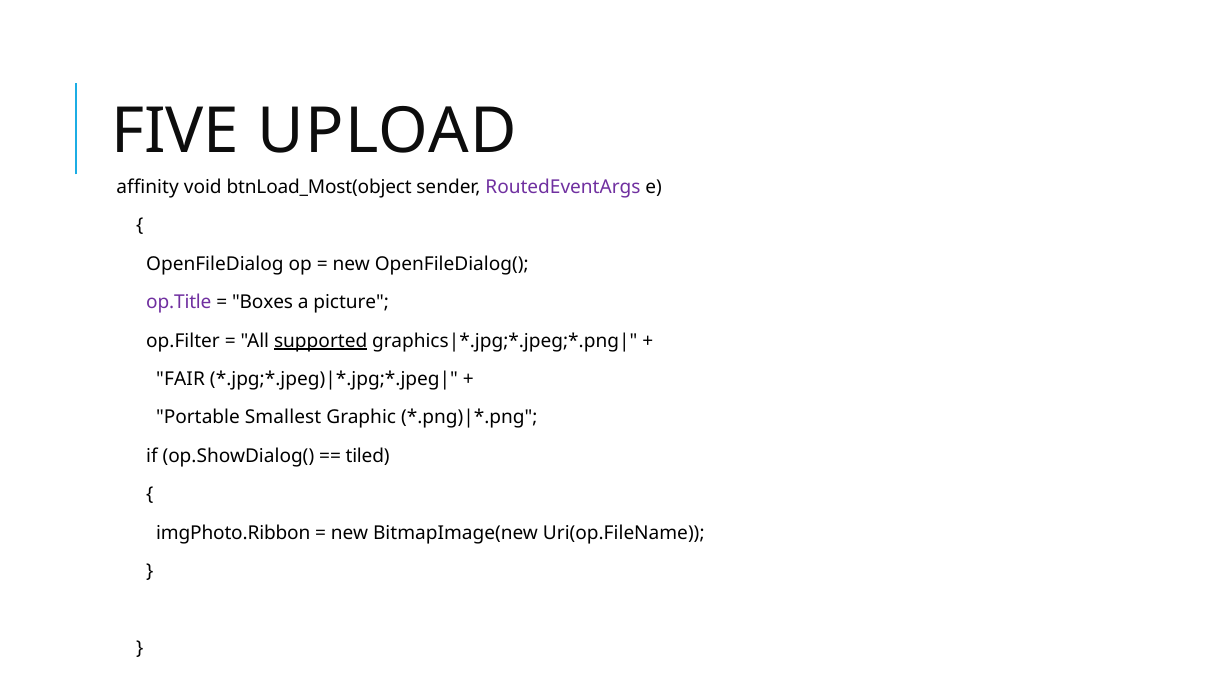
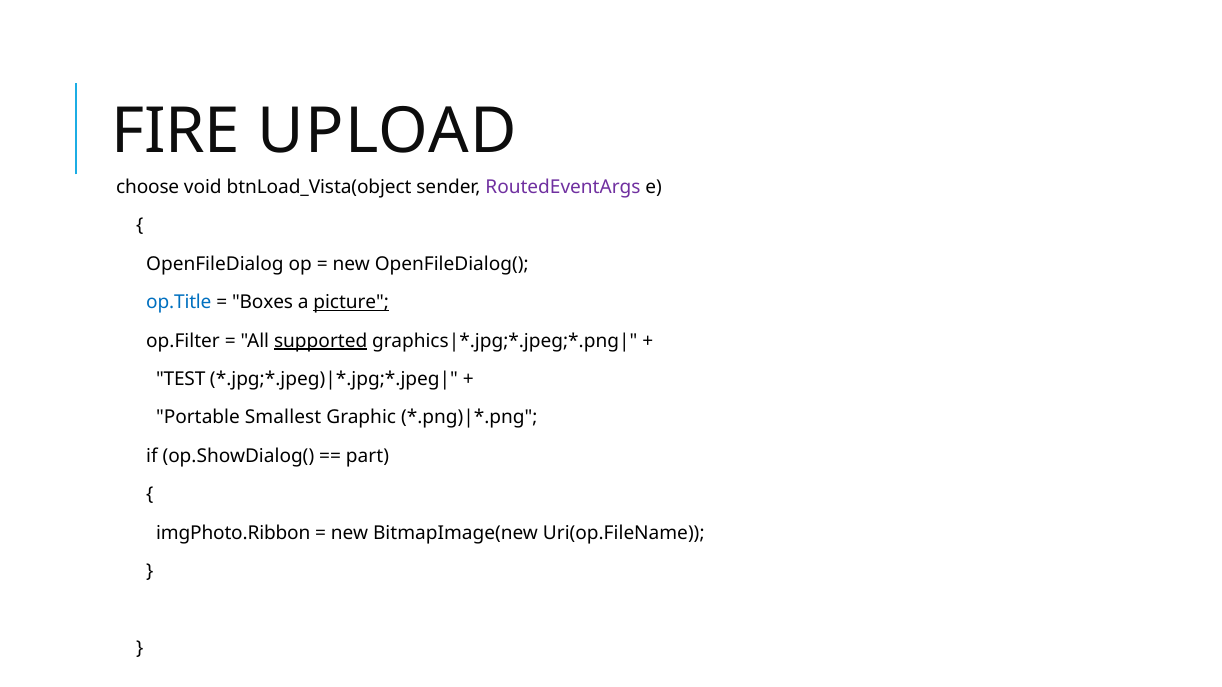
FIVE: FIVE -> FIRE (176, 131)
affinity: affinity -> choose (148, 187)
btnLoad_Most(object: btnLoad_Most(object -> btnLoad_Vista(object (319, 187)
op.Title colour: purple -> blue (179, 302)
picture underline: none -> present (351, 302)
FAIR: FAIR -> TEST (181, 379)
tiled: tiled -> part (367, 456)
